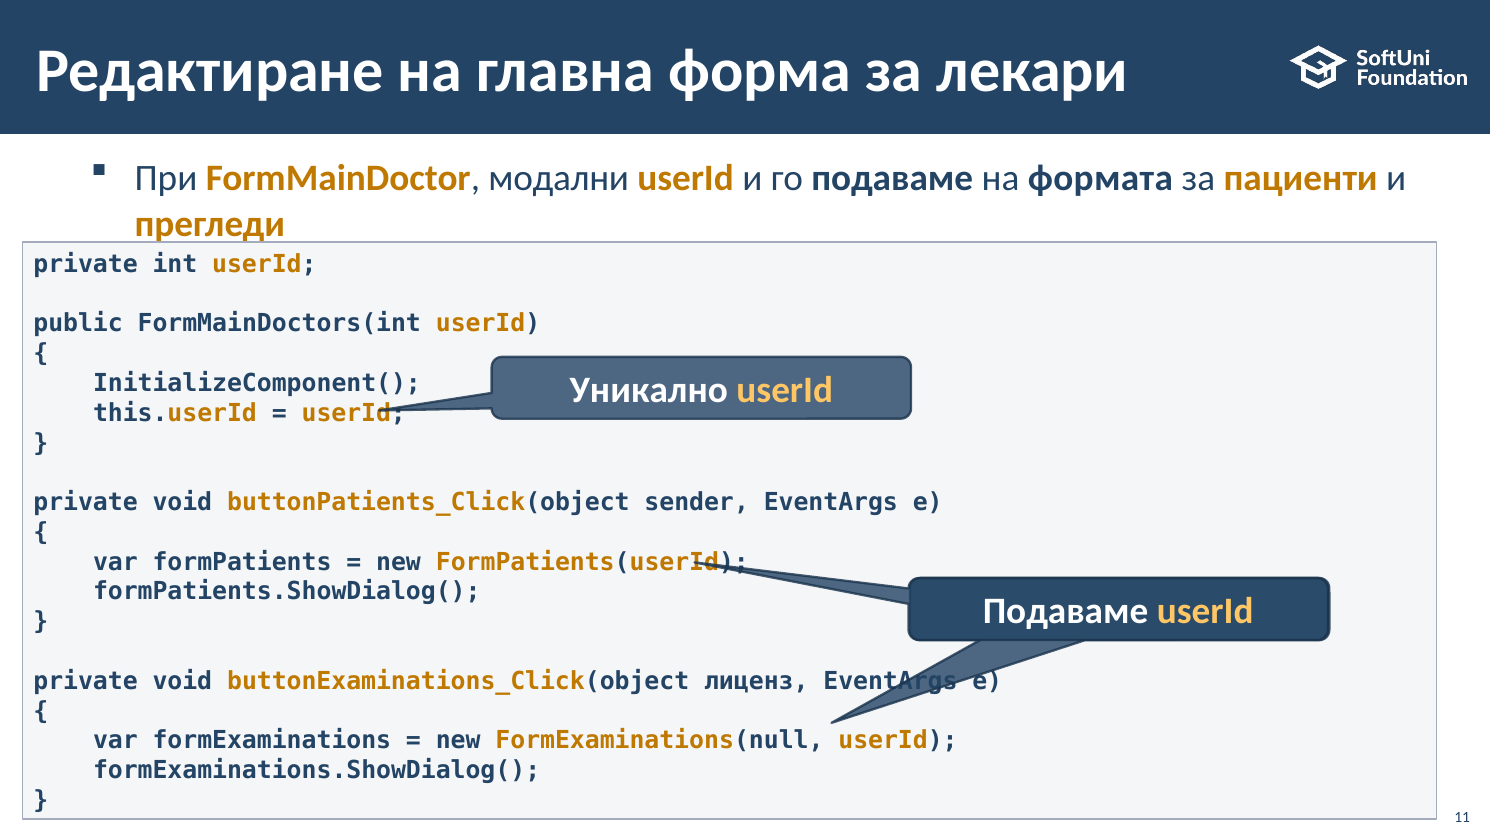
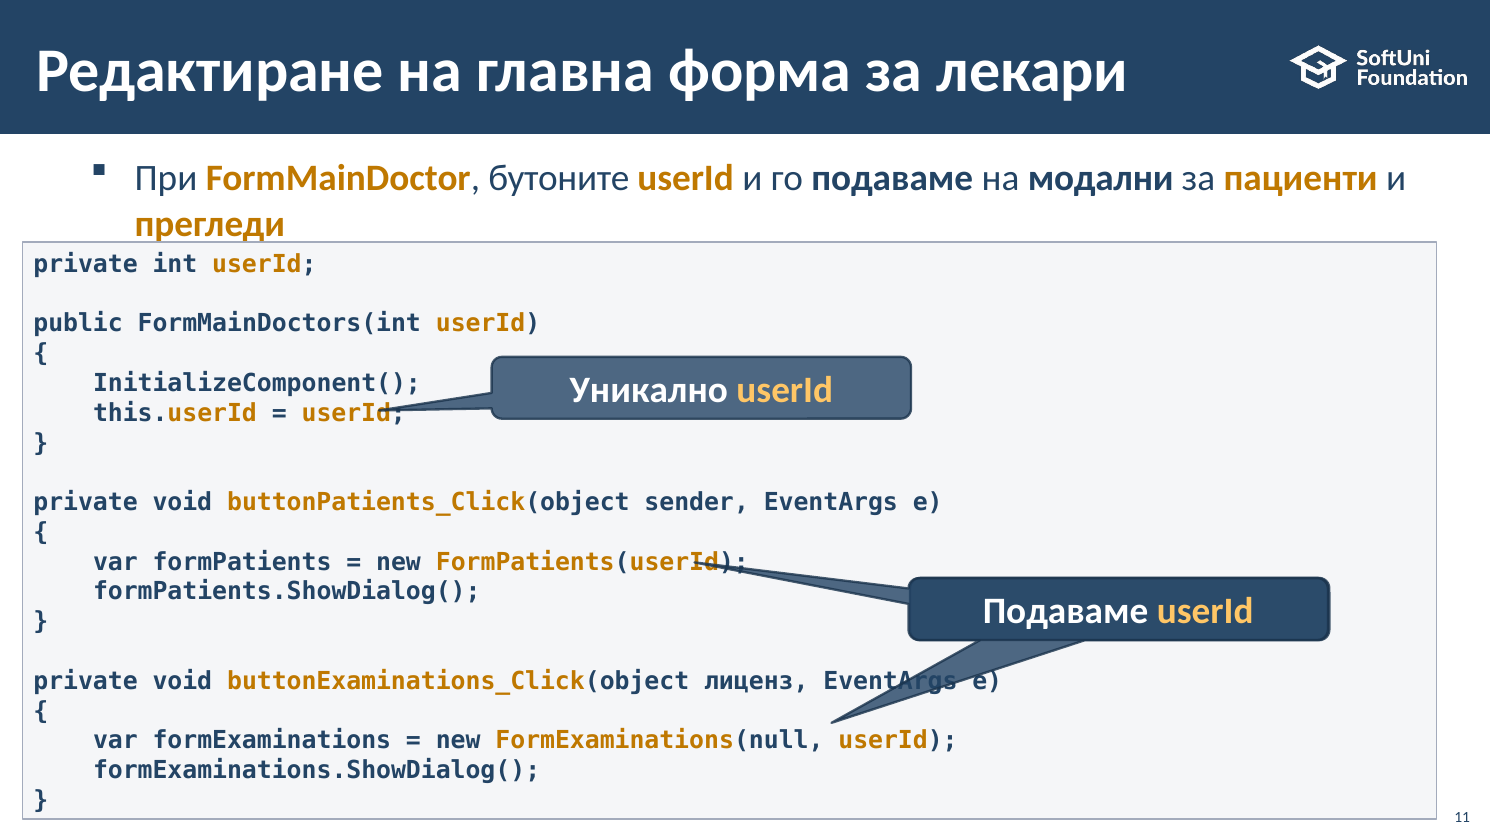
модални: модални -> бутоните (559, 178)
формата: формата -> модални (1101, 178)
